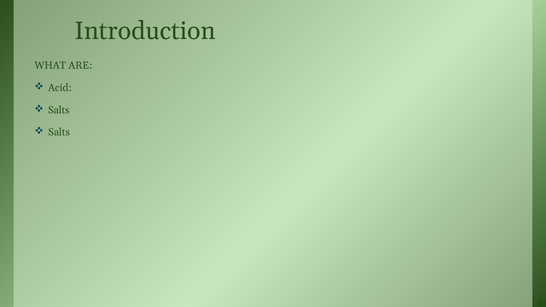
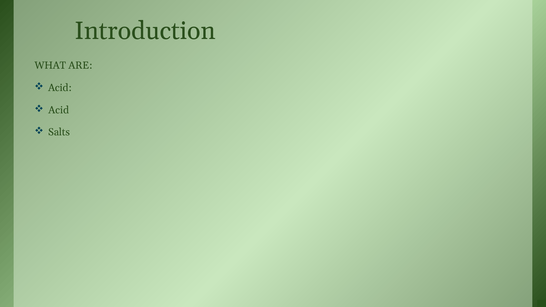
Salts: Salts -> Acid (59, 110)
